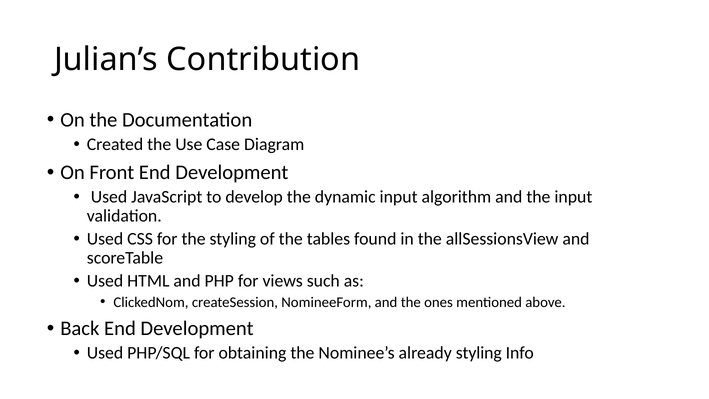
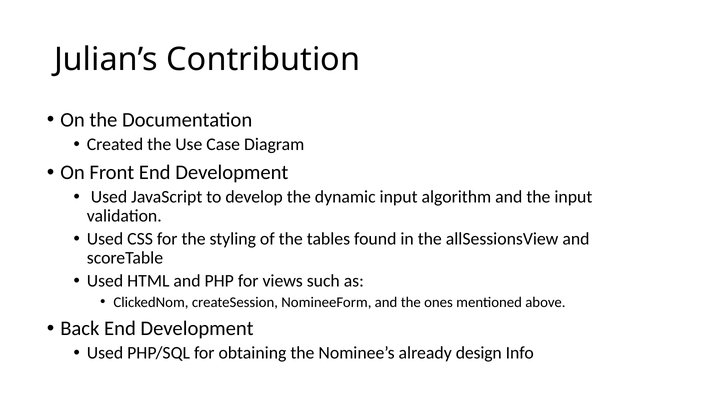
already styling: styling -> design (479, 353)
